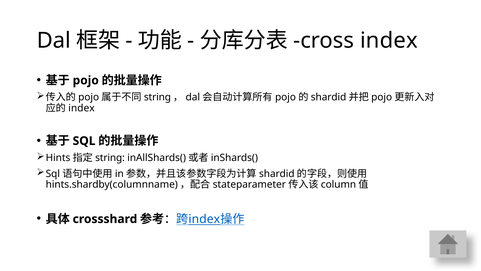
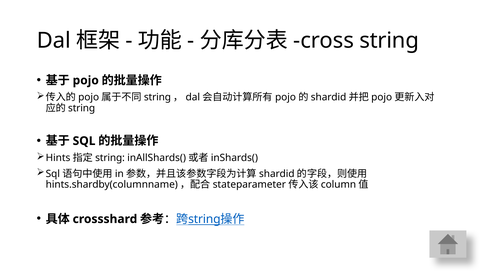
index: index -> string (389, 40)
index: index -> string (82, 108)
index: index -> string (204, 219)
